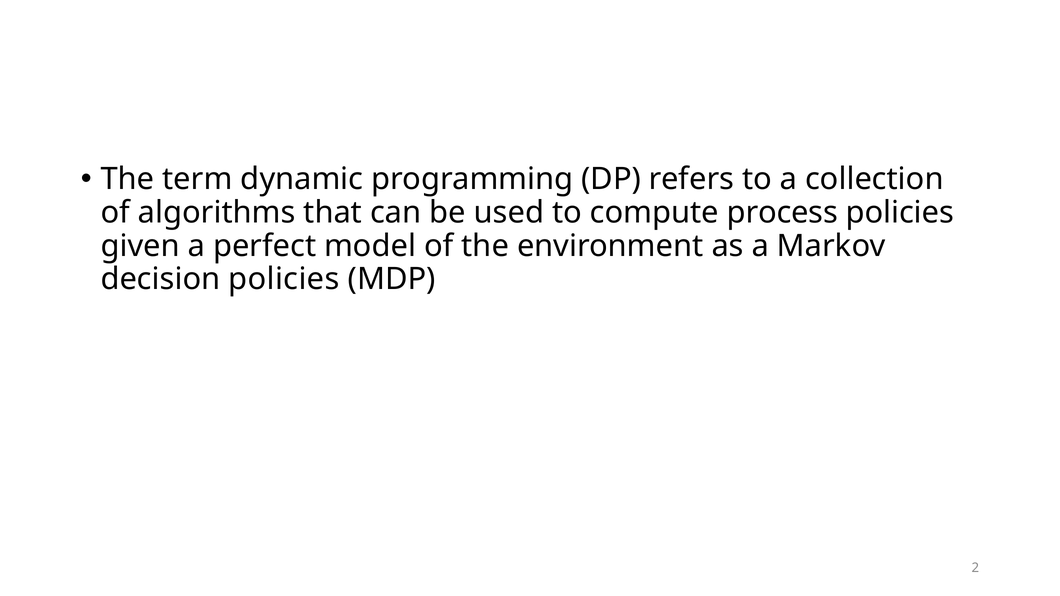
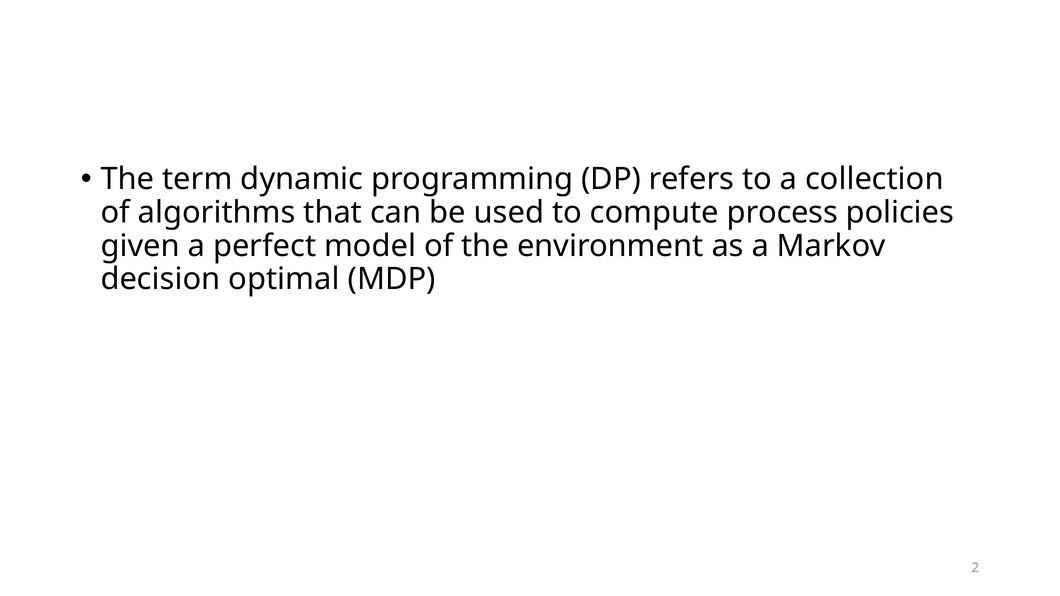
decision policies: policies -> optimal (284, 279)
